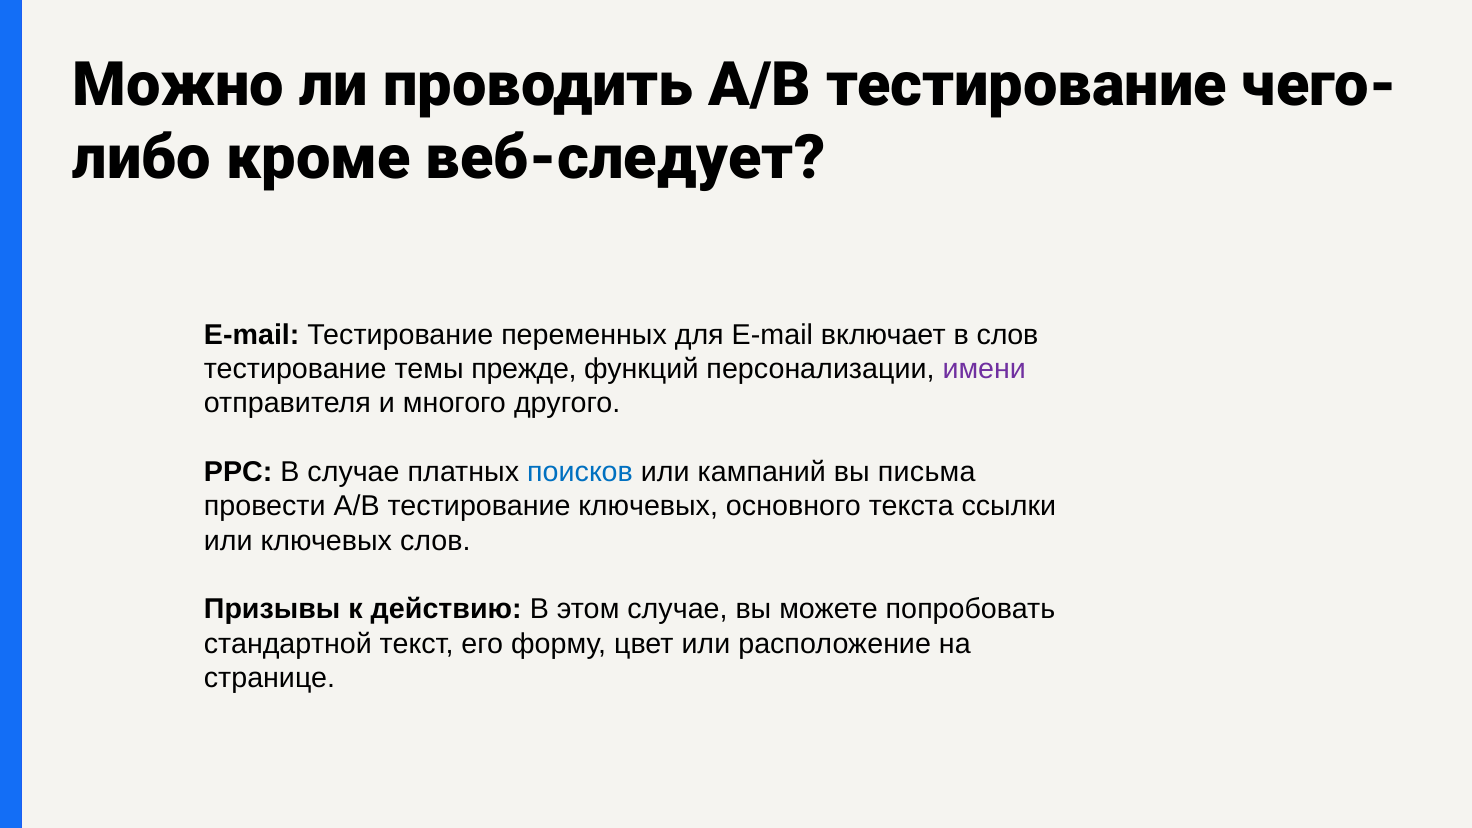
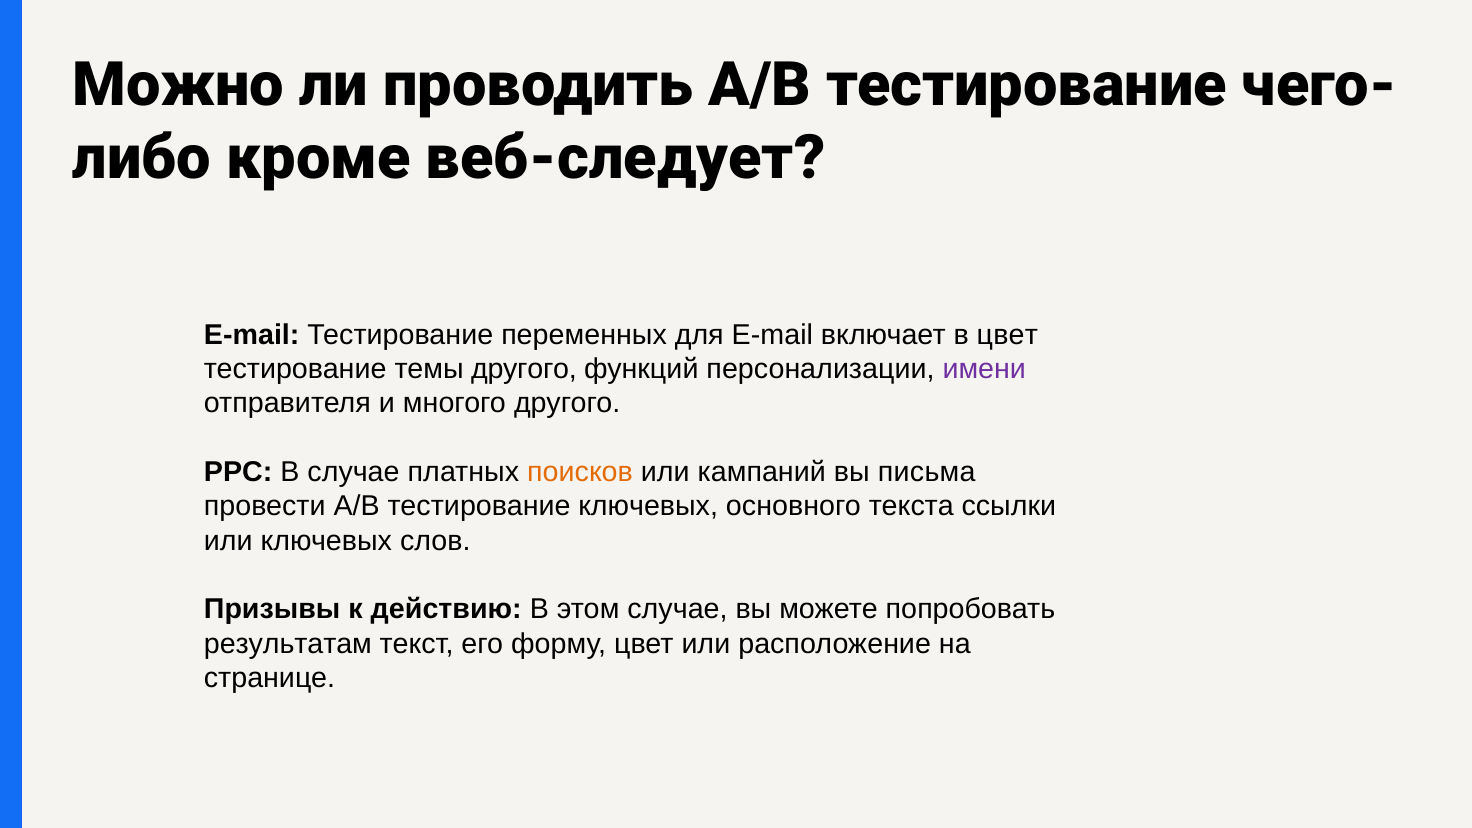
в слов: слов -> цвет (1007, 335)
темы прежде: прежде -> другого (524, 369)
поисков colour: blue -> orange (580, 472)
стандартной: стандартной -> результатам (288, 644)
